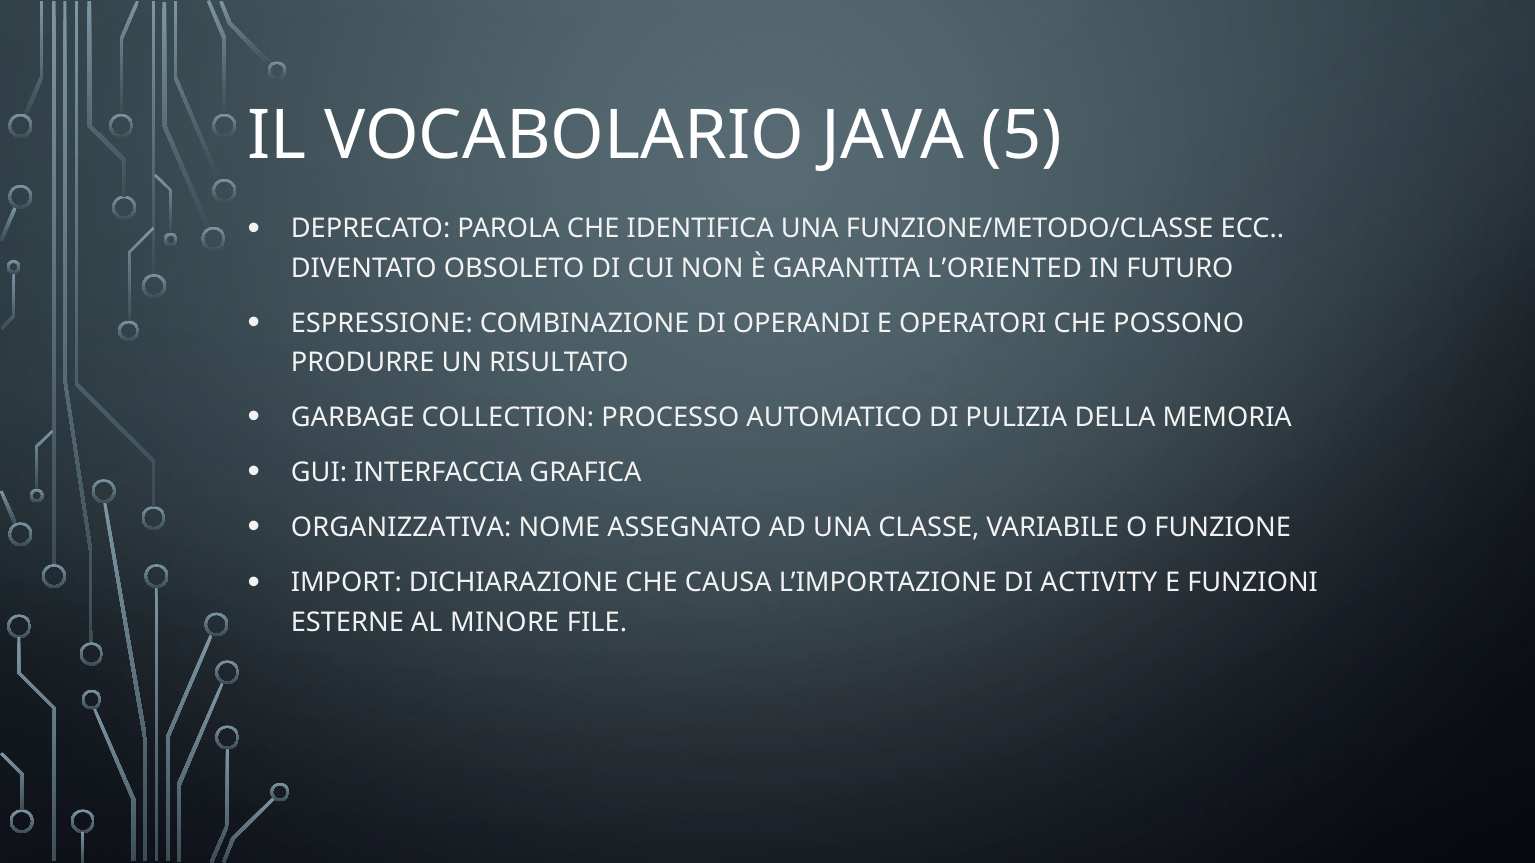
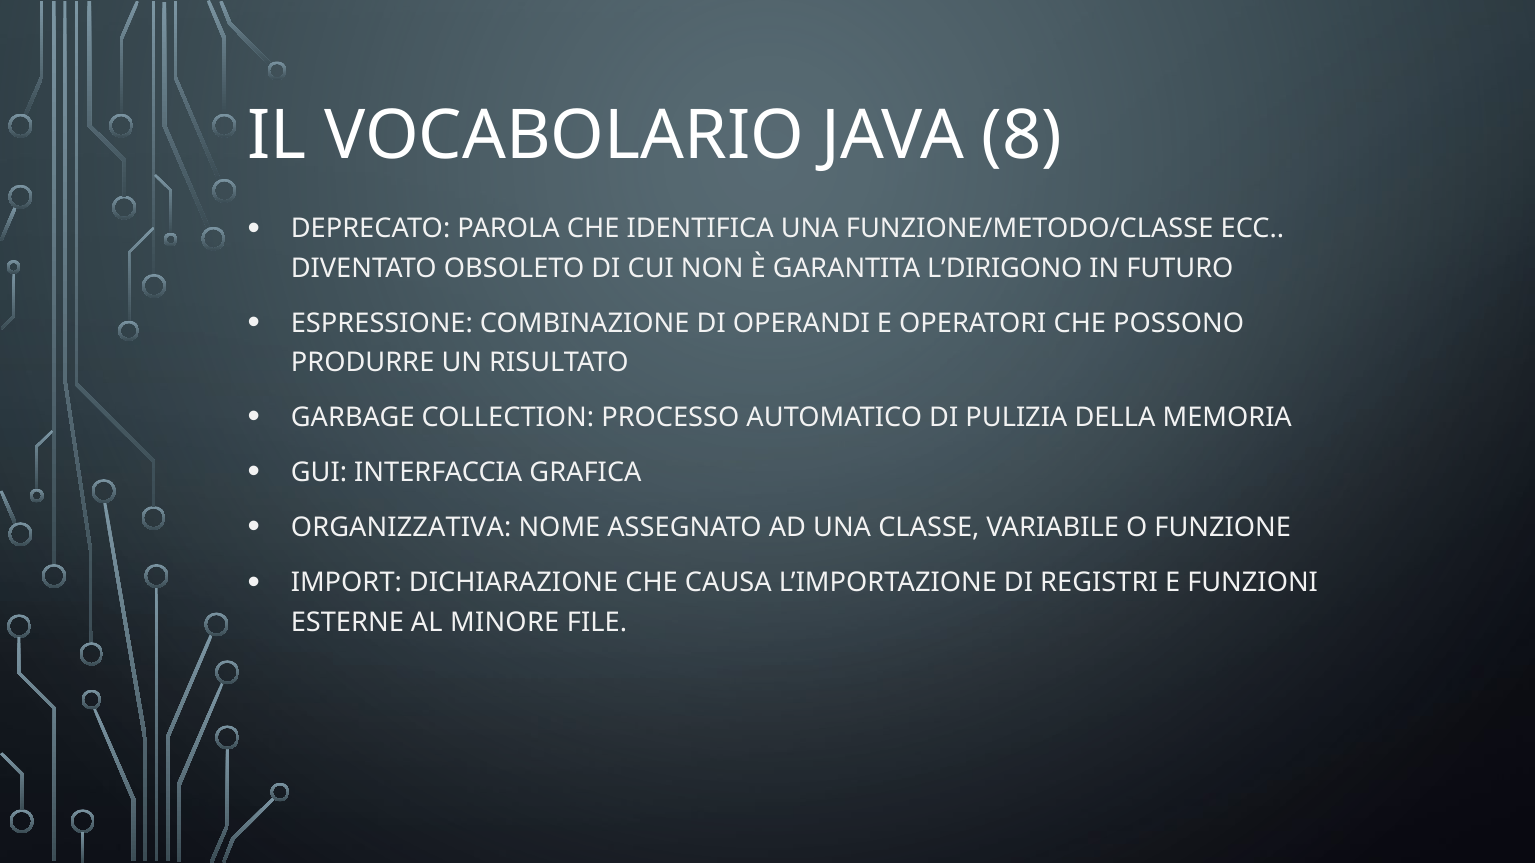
5: 5 -> 8 (1022, 136)
L’ORIENTED: L’ORIENTED -> L’DIRIGONO (1005, 268)
ACTIVITY: ACTIVITY -> REGISTRI (1099, 583)
